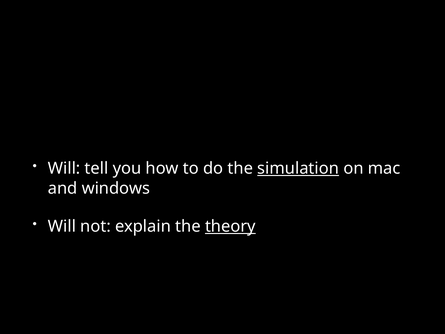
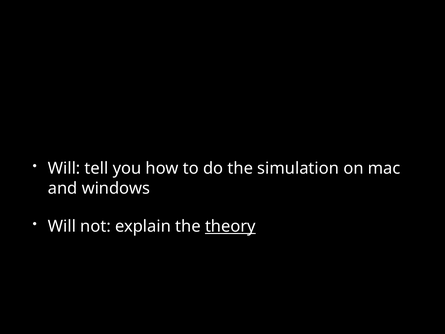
simulation underline: present -> none (298, 168)
